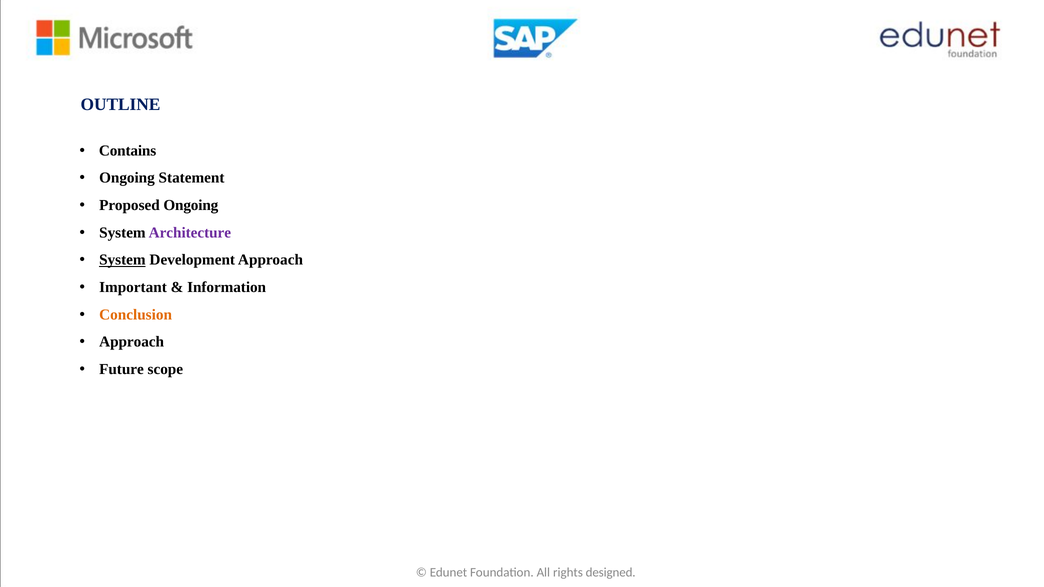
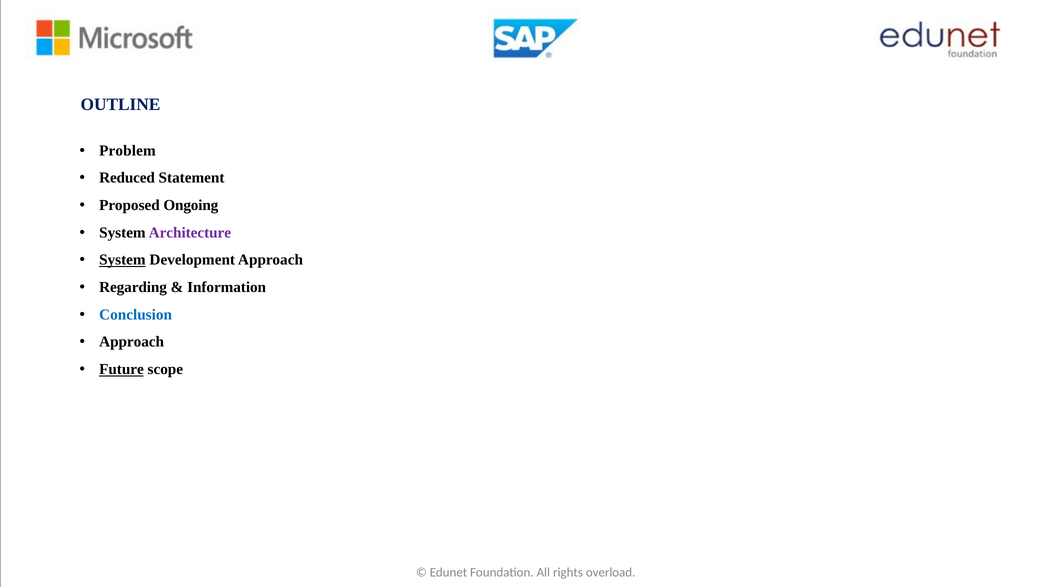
Contains: Contains -> Problem (127, 151)
Ongoing: Ongoing -> Reduced (127, 178)
Important: Important -> Regarding (133, 287)
Conclusion colour: orange -> blue (136, 315)
Future underline: none -> present (121, 369)
designed: designed -> overload (611, 572)
